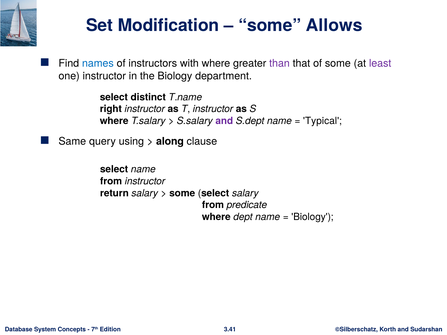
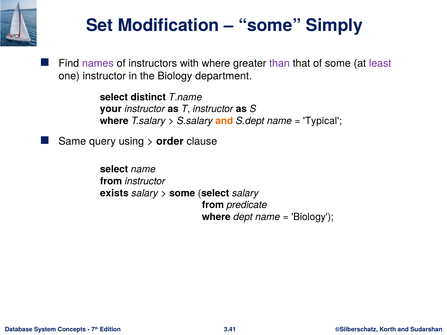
Allows: Allows -> Simply (334, 25)
names colour: blue -> purple (98, 63)
right: right -> your (111, 109)
and colour: purple -> orange (224, 121)
along: along -> order (170, 142)
return: return -> exists (114, 193)
